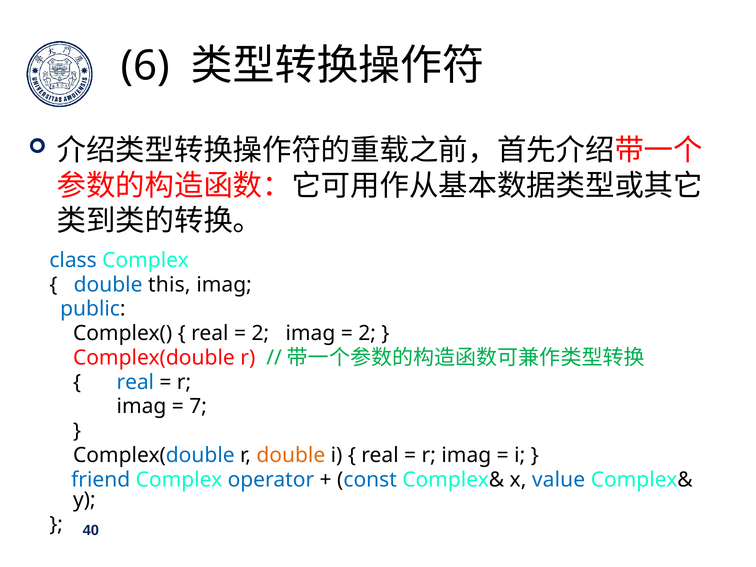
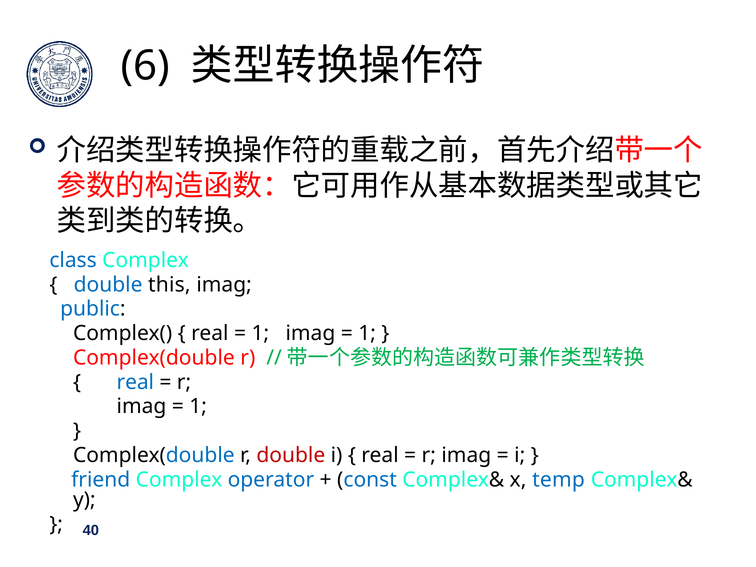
2: 2 -> 1 (260, 333)
2: 2 -> 1 (367, 333)
7: 7 -> 1 (198, 407)
double colour: orange -> red (291, 455)
value: value -> temp (559, 480)
